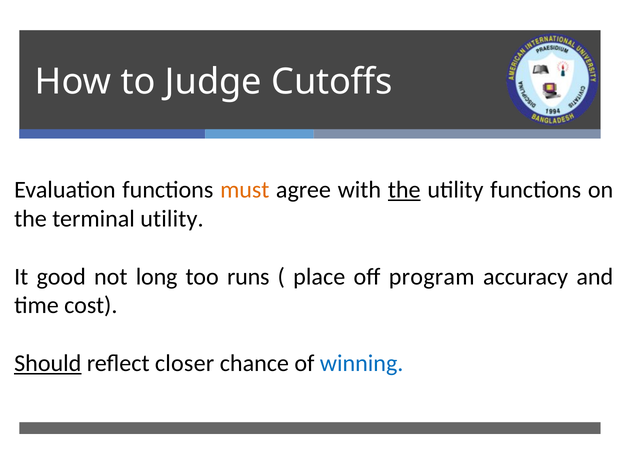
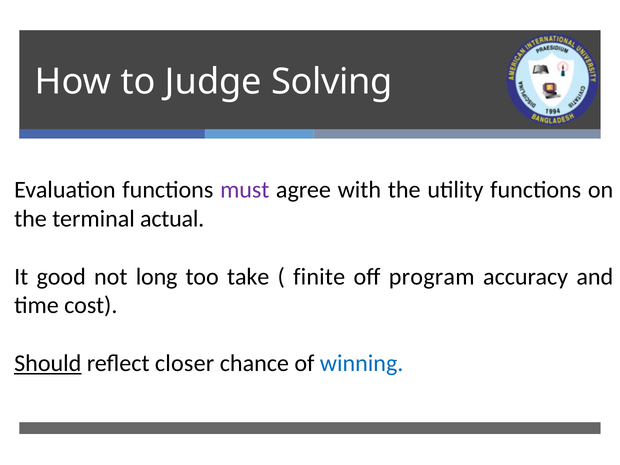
Cutoffs: Cutoffs -> Solving (332, 82)
must colour: orange -> purple (245, 190)
the underline: present -> none (404, 190)
terminal utility: utility -> actual (172, 219)
runs: runs -> take (248, 277)
place: place -> finite (319, 277)
